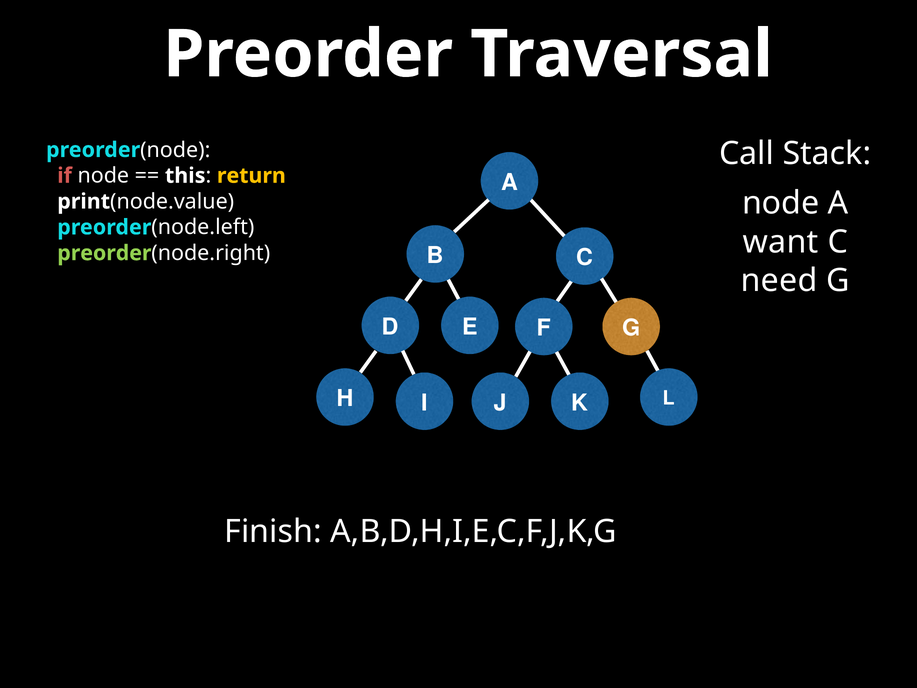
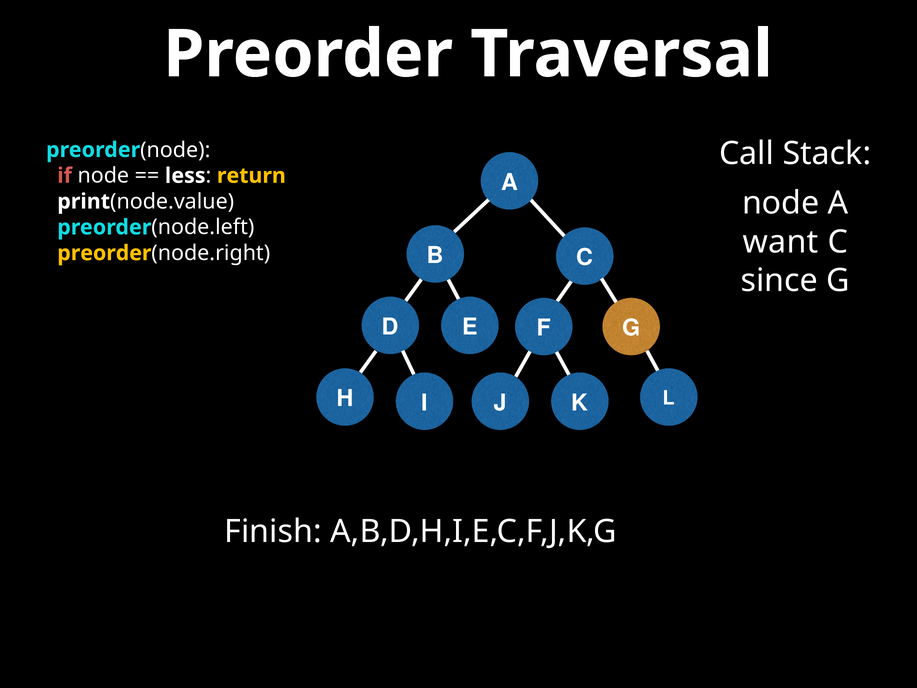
this: this -> less (185, 176)
preorder colour: light green -> yellow (104, 253)
need: need -> since (779, 281)
